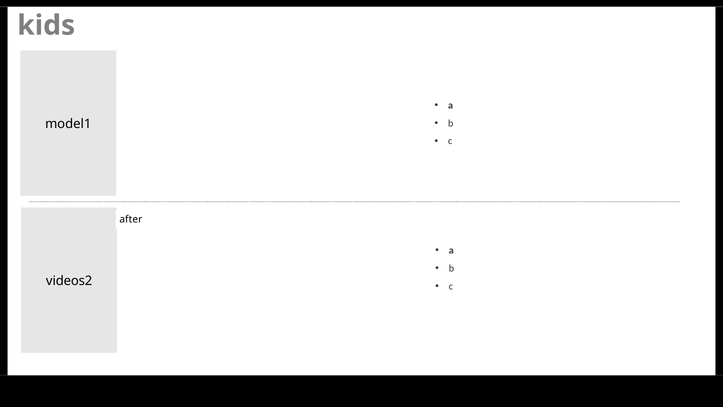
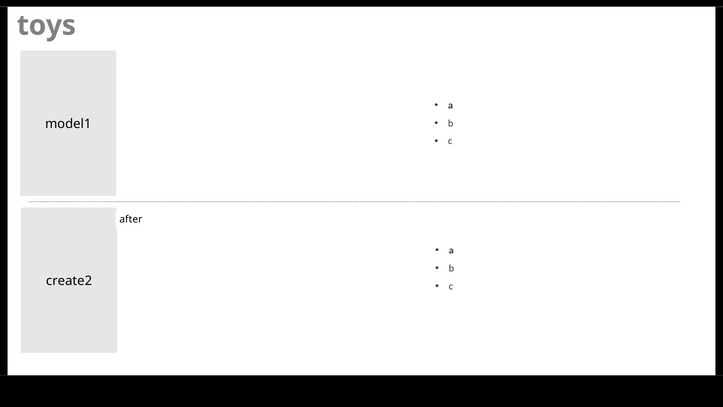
kids: kids -> toys (46, 25)
videos2: videos2 -> create2 (69, 281)
